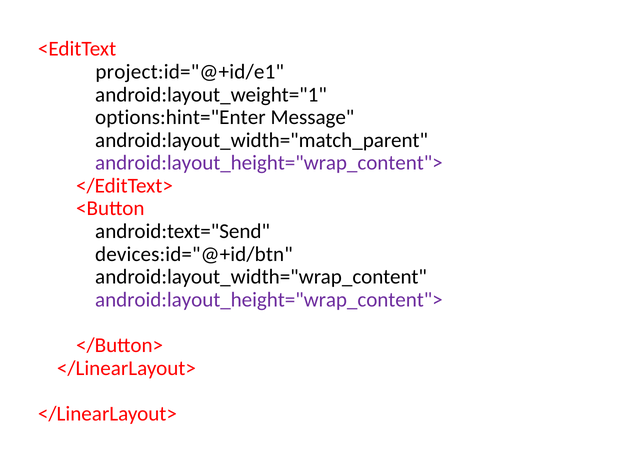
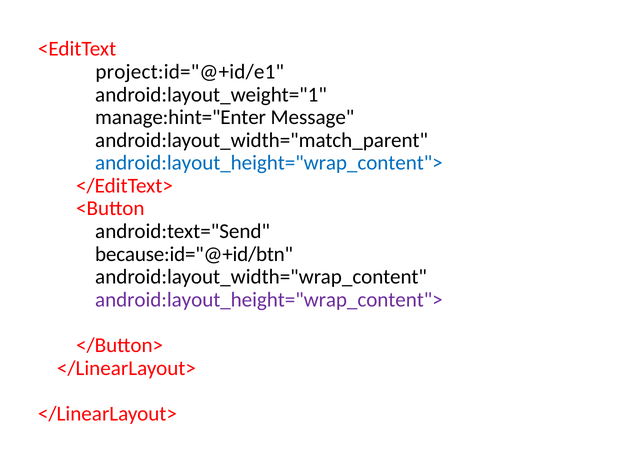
options:hint="Enter: options:hint="Enter -> manage:hint="Enter (181, 117)
android:layout_height="wrap_content"> colour: purple -> blue (269, 163)
devices:id="@+id/btn: devices:id="@+id/btn -> because:id="@+id/btn (194, 254)
